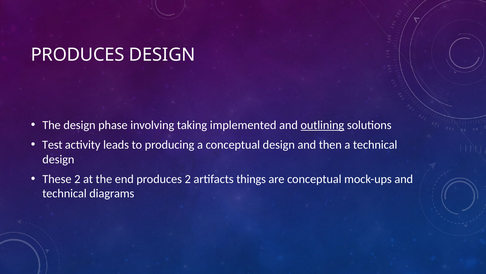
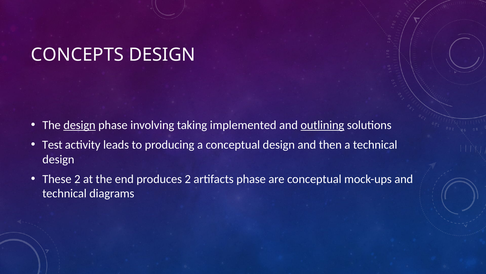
PRODUCES: PRODUCES -> CONCEPTS (77, 55)
design underline: none -> present (79, 125)
artifacts things: things -> phase (251, 179)
